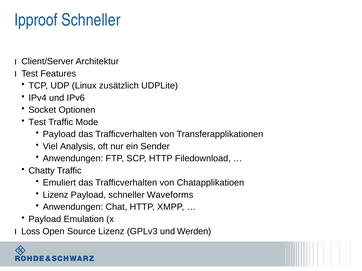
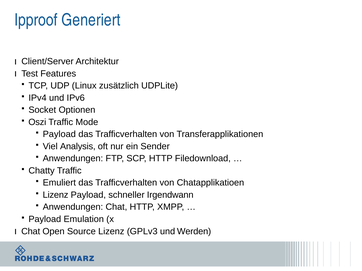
Ipproof Schneller: Schneller -> Generiert (91, 20)
Test: Test -> Oszi (37, 122)
Waveforms: Waveforms -> Irgendwann (170, 195)
Loss: Loss -> Chat (31, 232)
